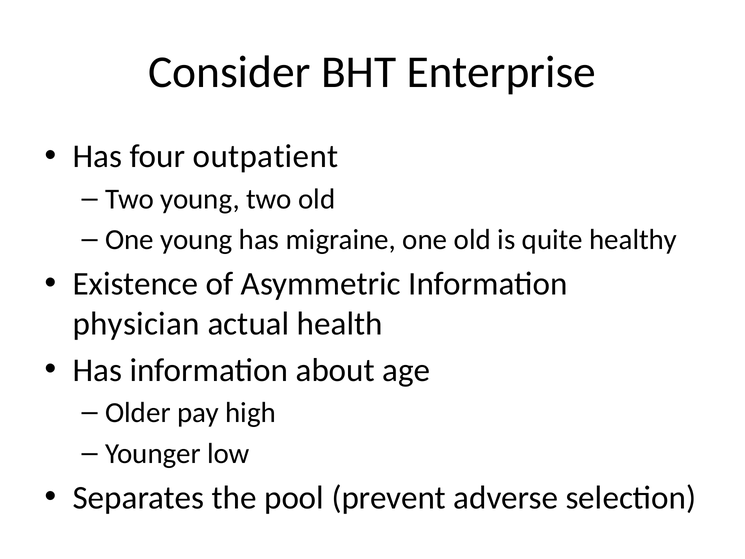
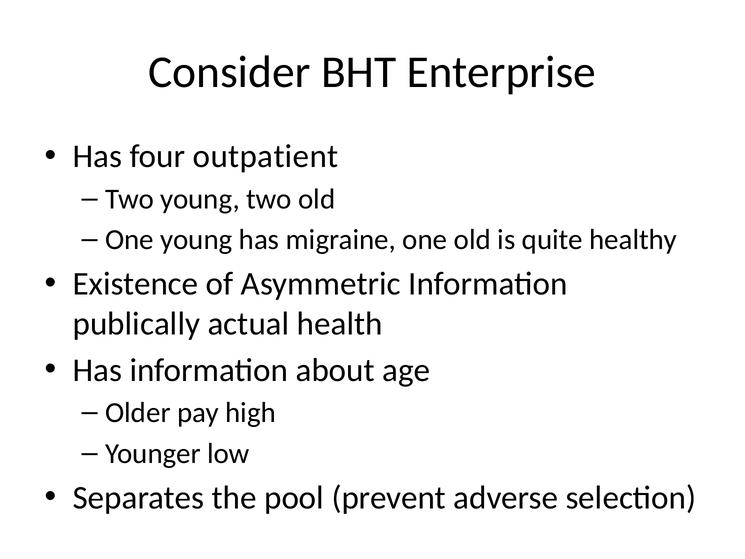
physician: physician -> publically (136, 324)
